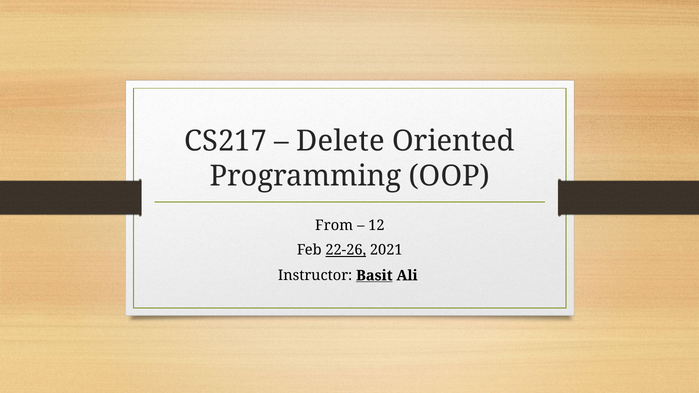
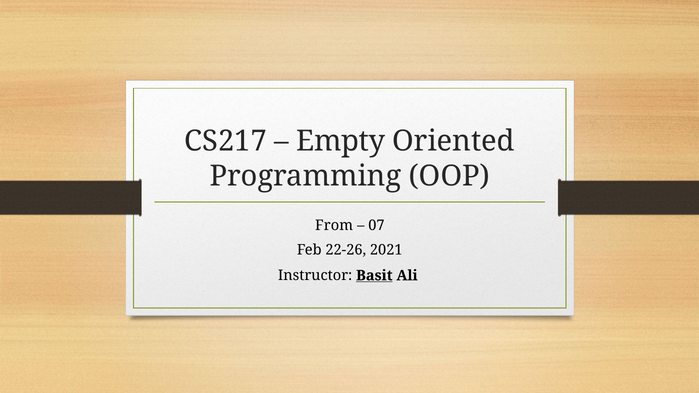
Delete: Delete -> Empty (341, 141)
12: 12 -> 07 (376, 225)
22-26 underline: present -> none (346, 250)
